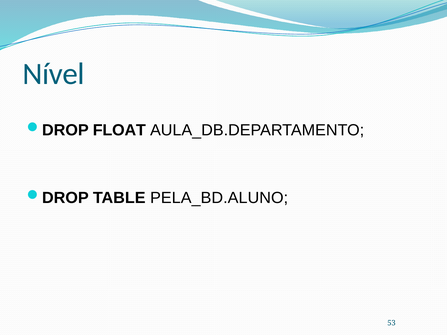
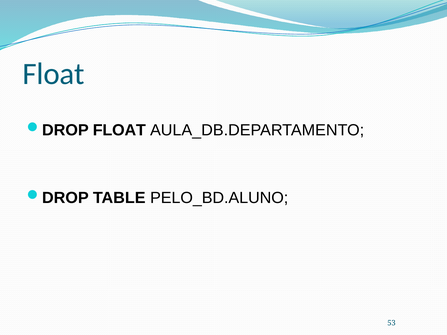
Nível: Nível -> Float (53, 74)
PELA_BD.ALUNO: PELA_BD.ALUNO -> PELO_BD.ALUNO (219, 198)
